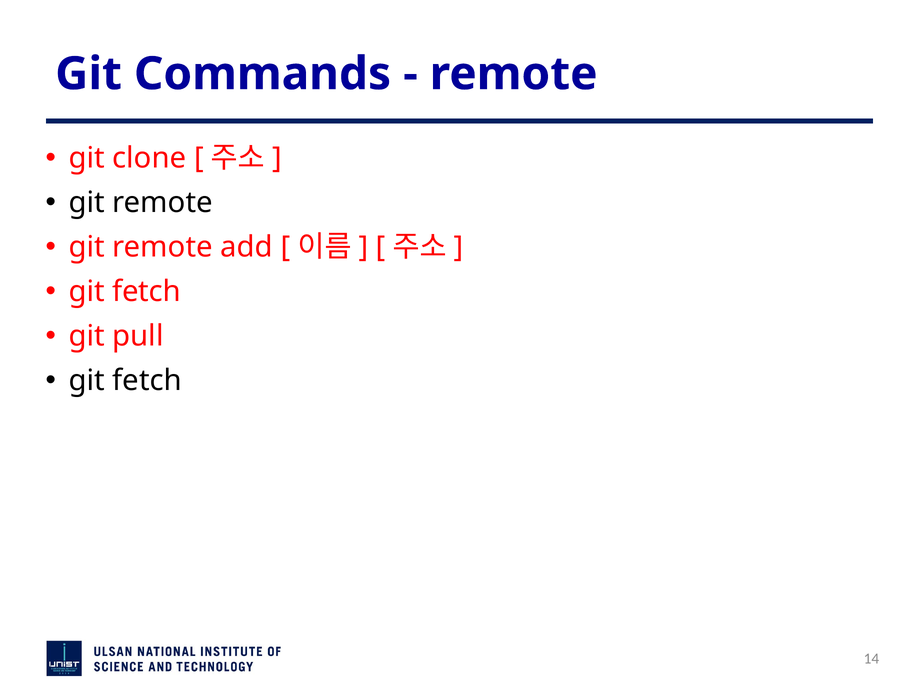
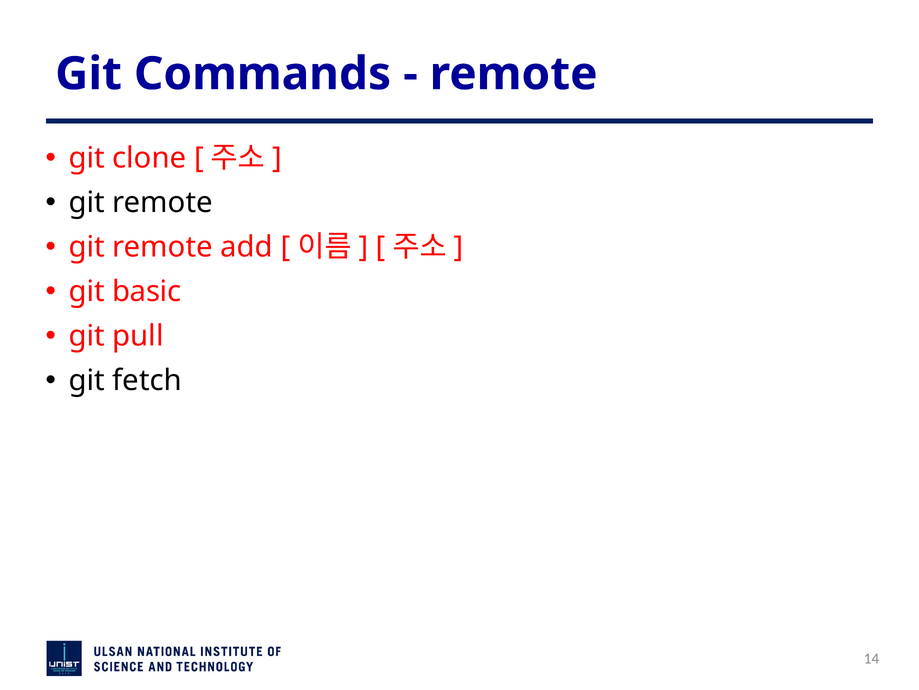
fetch: fetch -> basic (147, 291)
